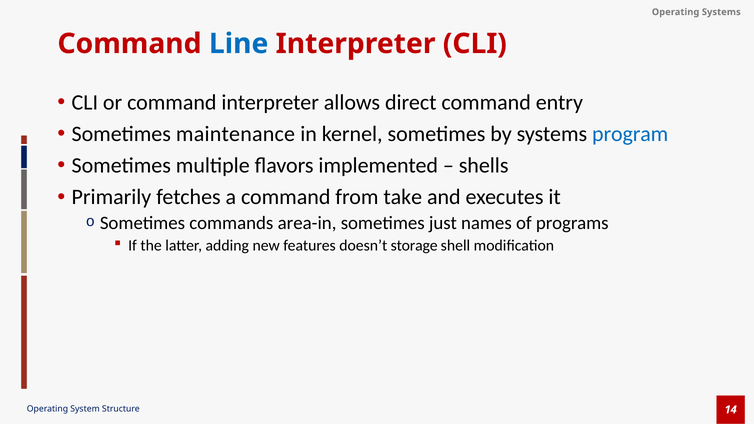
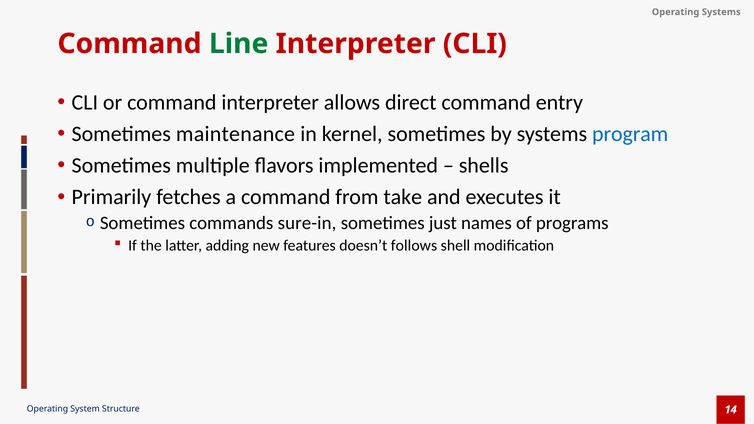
Line colour: blue -> green (239, 44)
area-in: area-in -> sure-in (307, 223)
storage: storage -> follows (414, 246)
